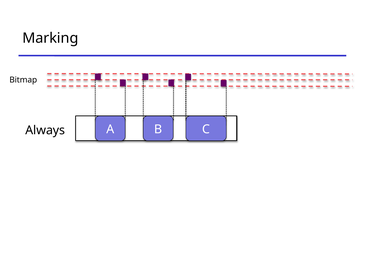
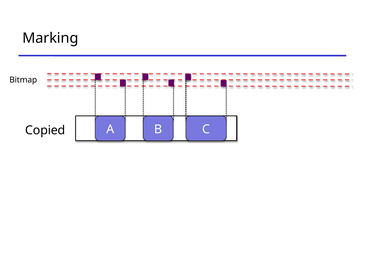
Always: Always -> Copied (45, 130)
